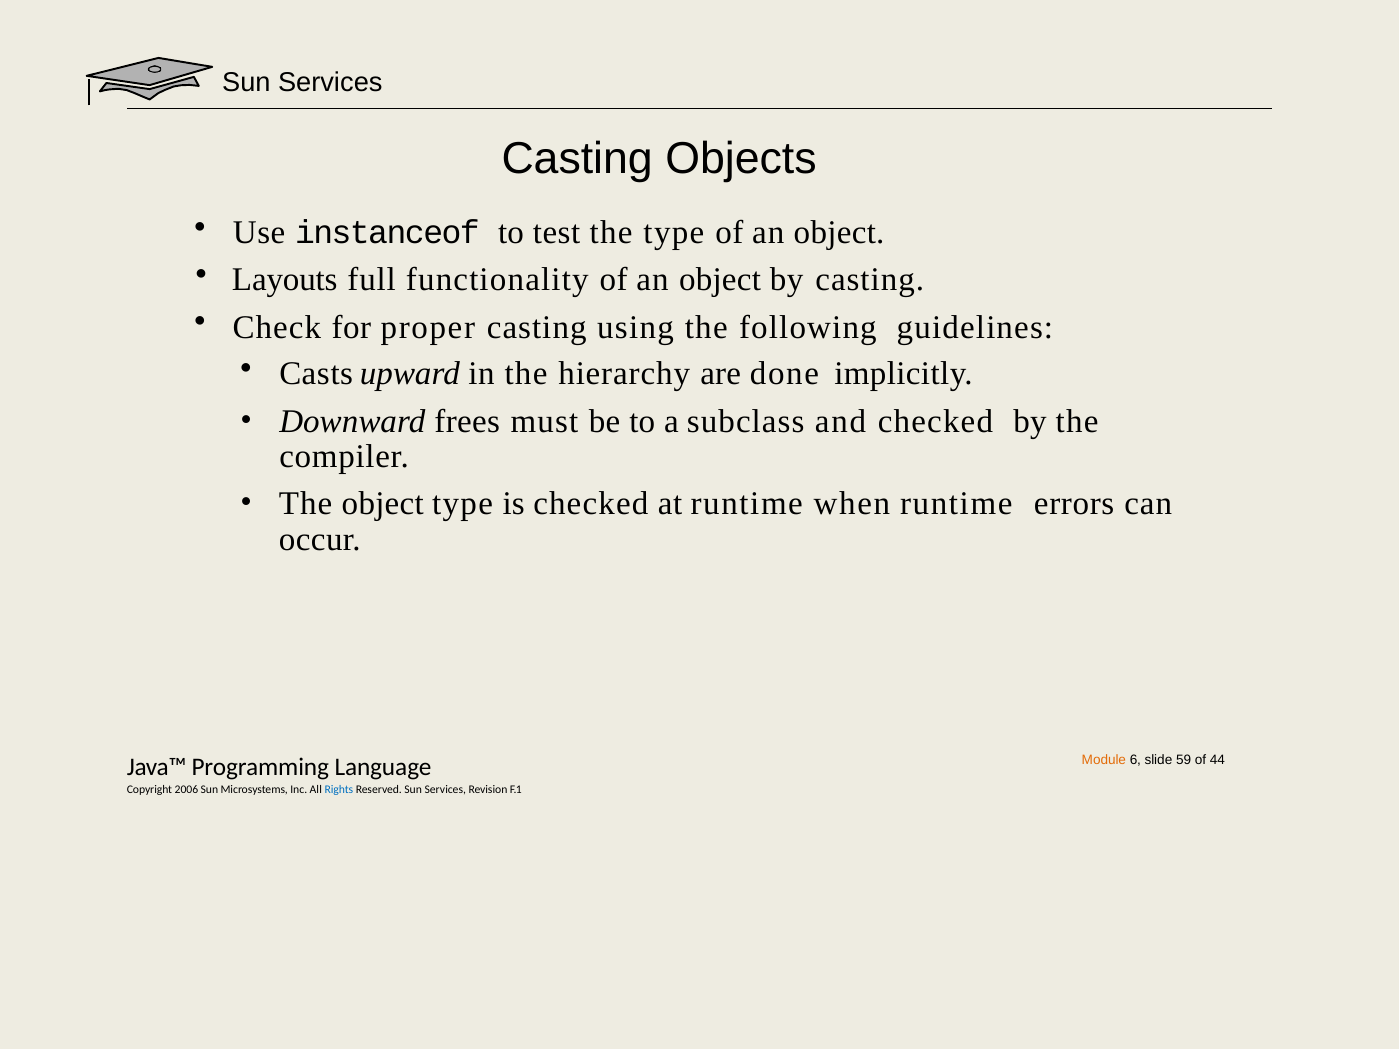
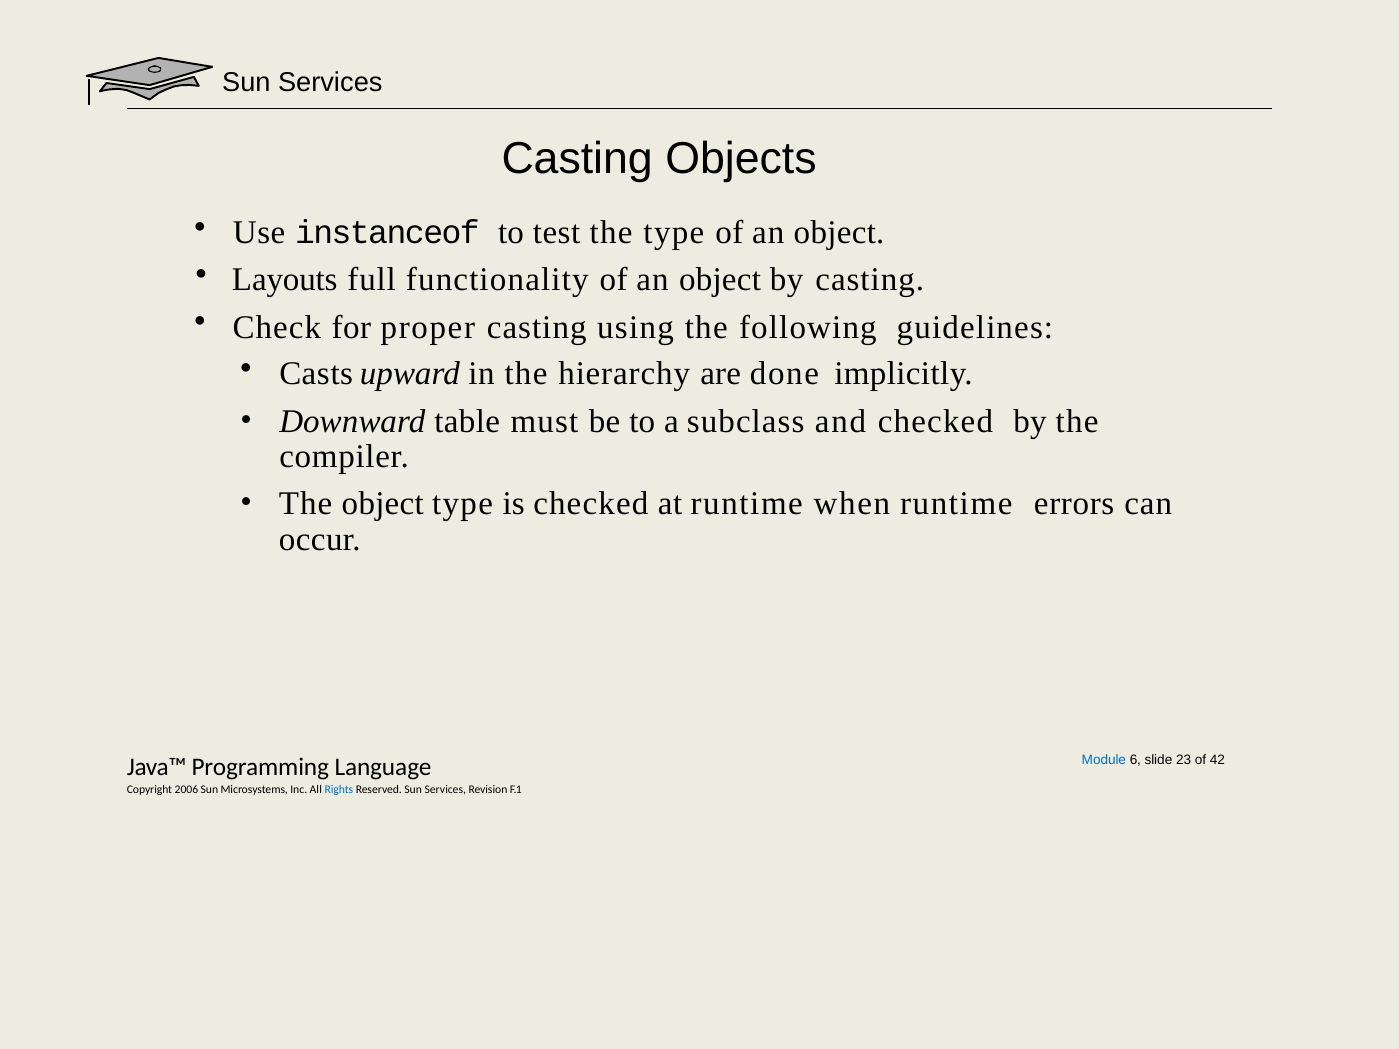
frees: frees -> table (467, 421)
Module colour: orange -> blue (1104, 760)
59: 59 -> 23 (1184, 760)
44: 44 -> 42 (1217, 760)
